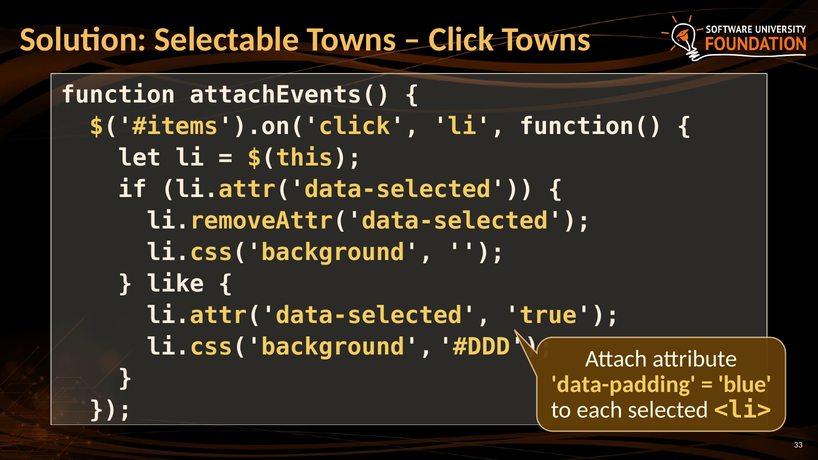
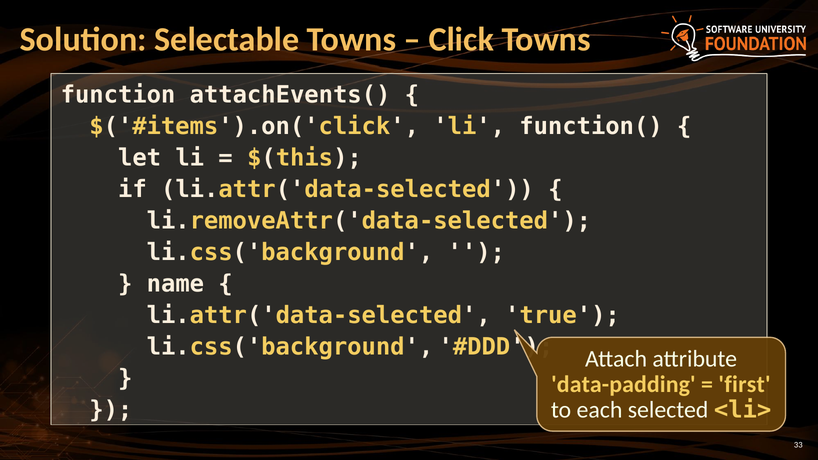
like: like -> name (175, 284)
blue: blue -> first (745, 385)
